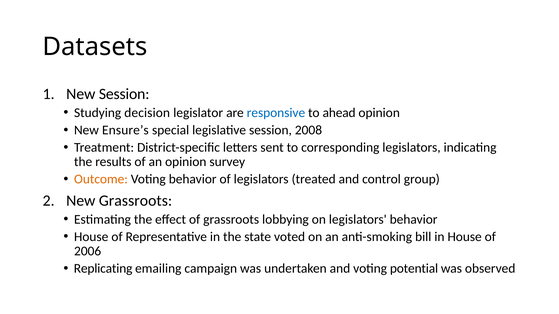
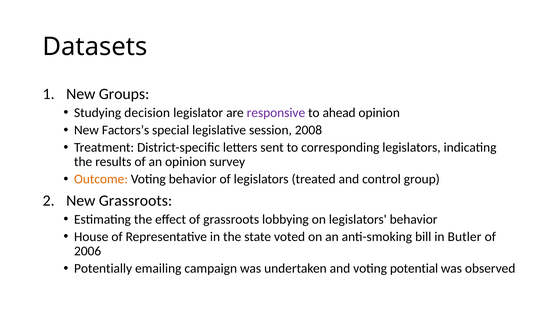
New Session: Session -> Groups (124, 94)
responsive colour: blue -> purple (276, 113)
Ensure’s: Ensure’s -> Factors’s (126, 130)
in House: House -> Butler (465, 237)
Replicating: Replicating -> Potentially (103, 269)
